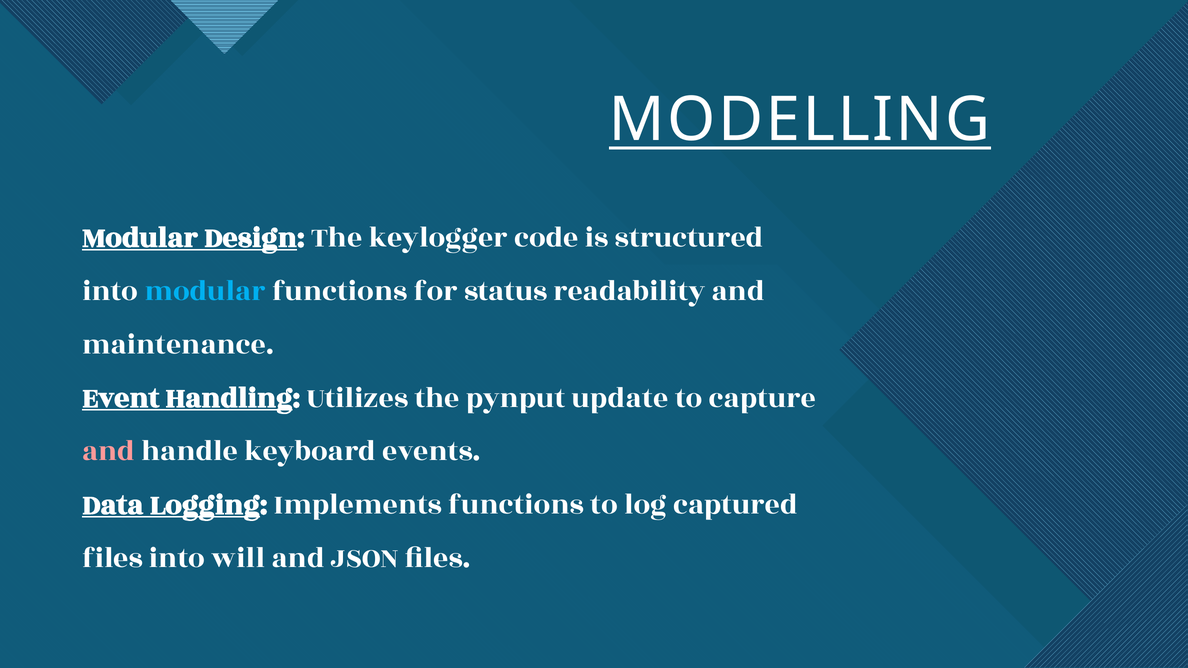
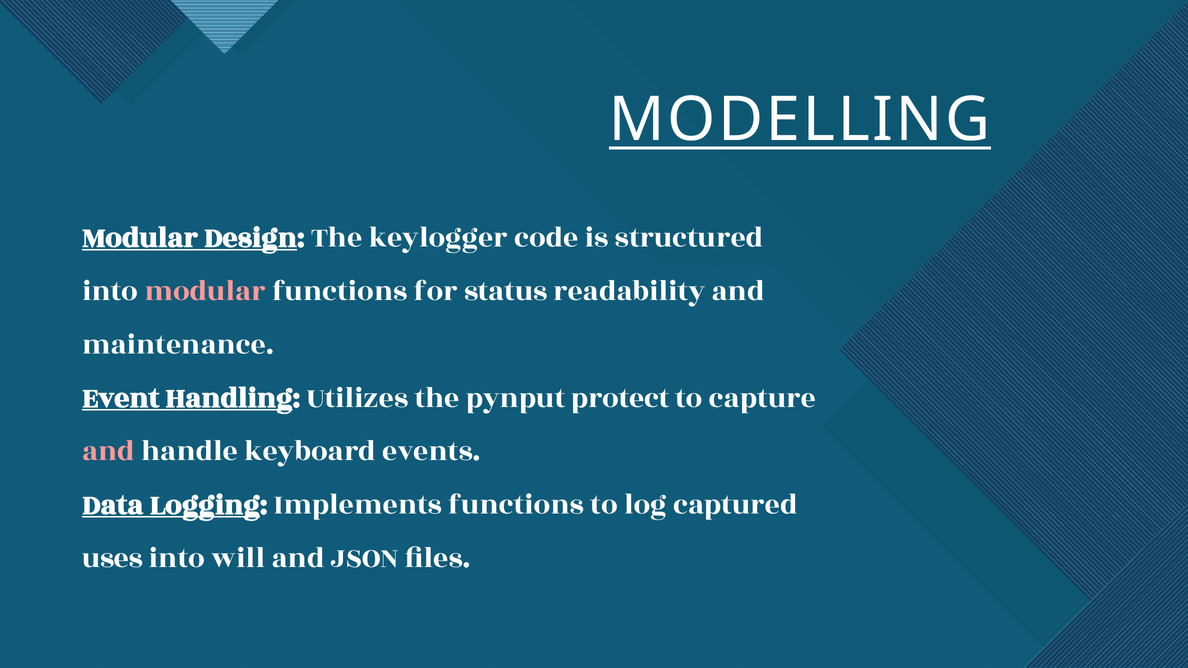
modular colour: light blue -> pink (205, 290)
update: update -> protect (620, 397)
files: files -> uses (112, 558)
